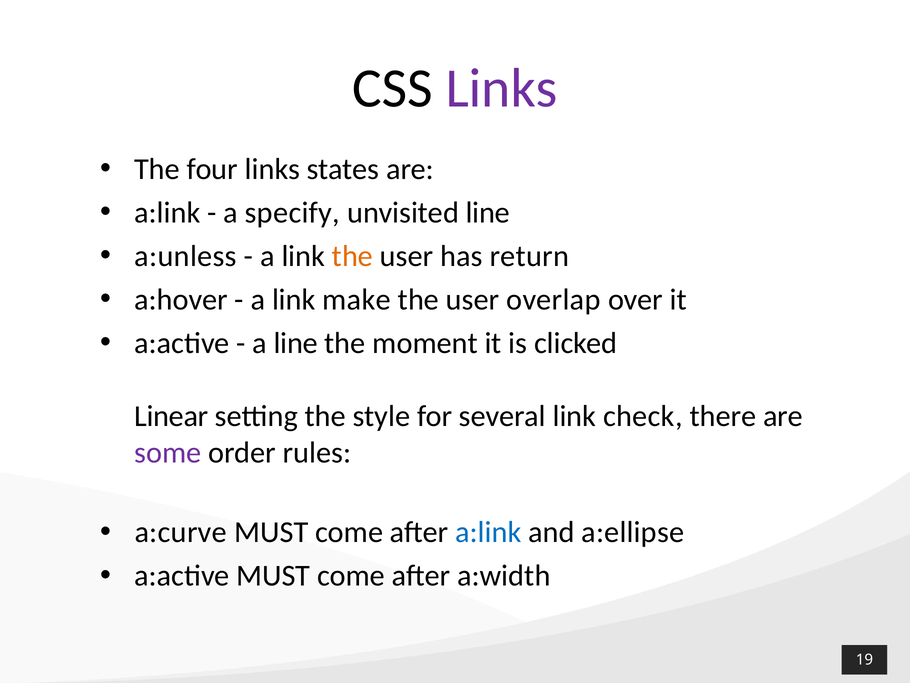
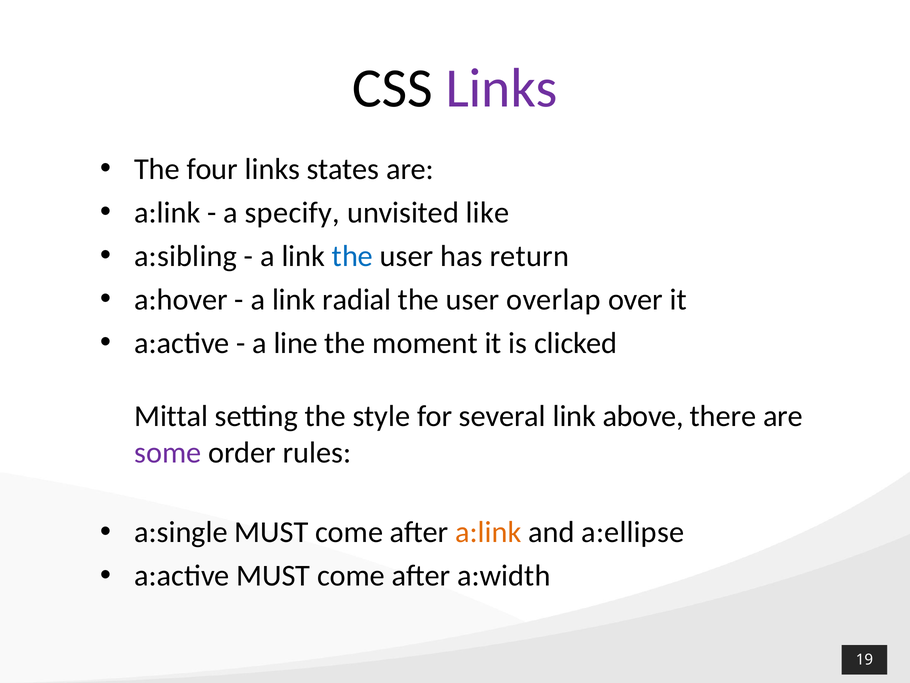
unvisited line: line -> like (487, 212)
a:unless: a:unless -> a:sibling (186, 256)
the colour: orange -> blue (352, 256)
make: make -> radial (357, 299)
Linear: Linear -> Mittal (171, 416)
check: check -> above (643, 416)
a:curve: a:curve -> a:single (181, 532)
a:link colour: blue -> orange (488, 532)
